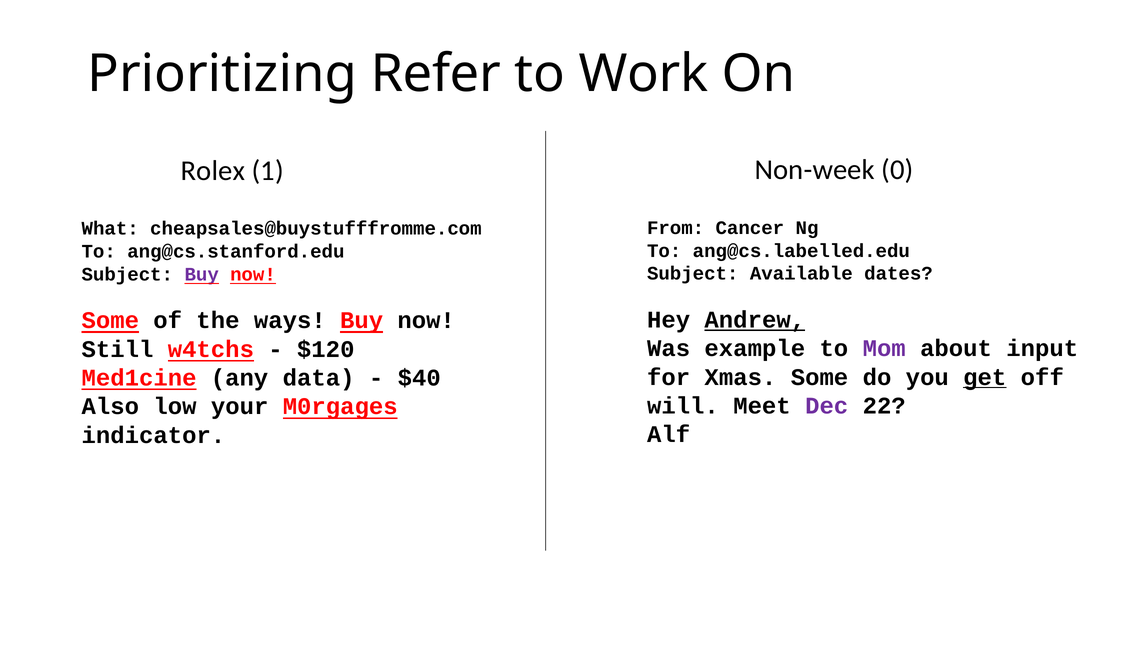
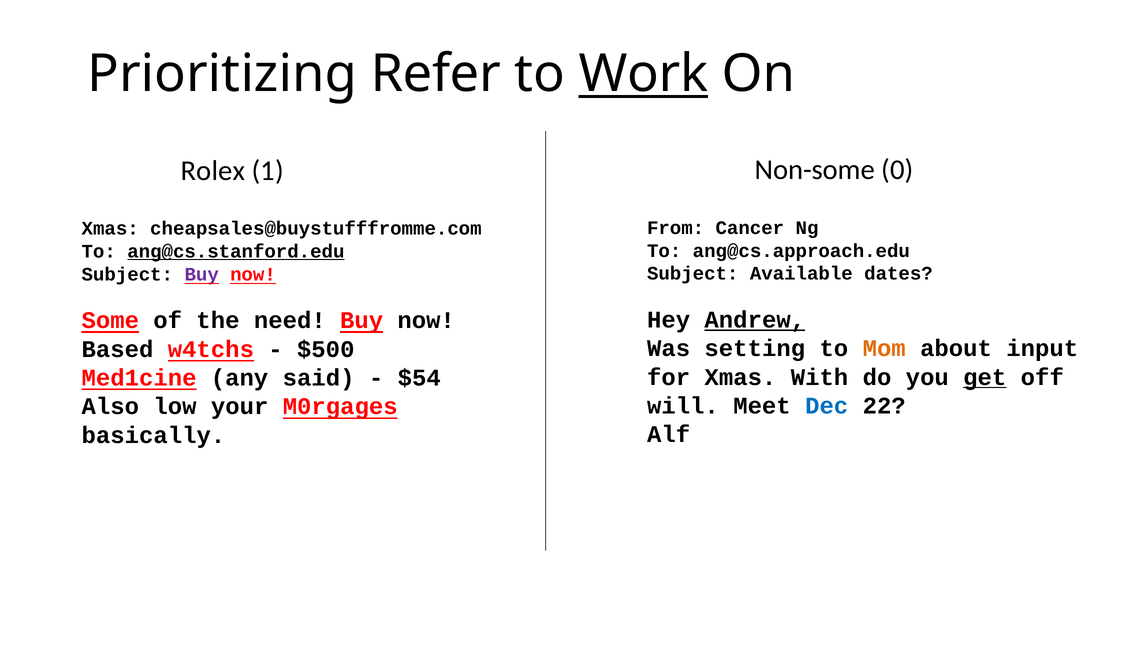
Work underline: none -> present (643, 74)
Non-week: Non-week -> Non-some (815, 170)
What: What -> Xmas (110, 228)
ang@cs.labelled.edu: ang@cs.labelled.edu -> ang@cs.approach.edu (801, 251)
ang@cs.stanford.edu underline: none -> present (236, 251)
ways: ways -> need (290, 321)
example: example -> setting (755, 349)
Mom colour: purple -> orange (884, 349)
Still: Still -> Based (117, 349)
$120: $120 -> $500 (326, 349)
Xmas Some: Some -> With (820, 377)
data: data -> said (319, 378)
$40: $40 -> $54 (419, 378)
Dec colour: purple -> blue (827, 406)
indicator: indicator -> basically (153, 435)
